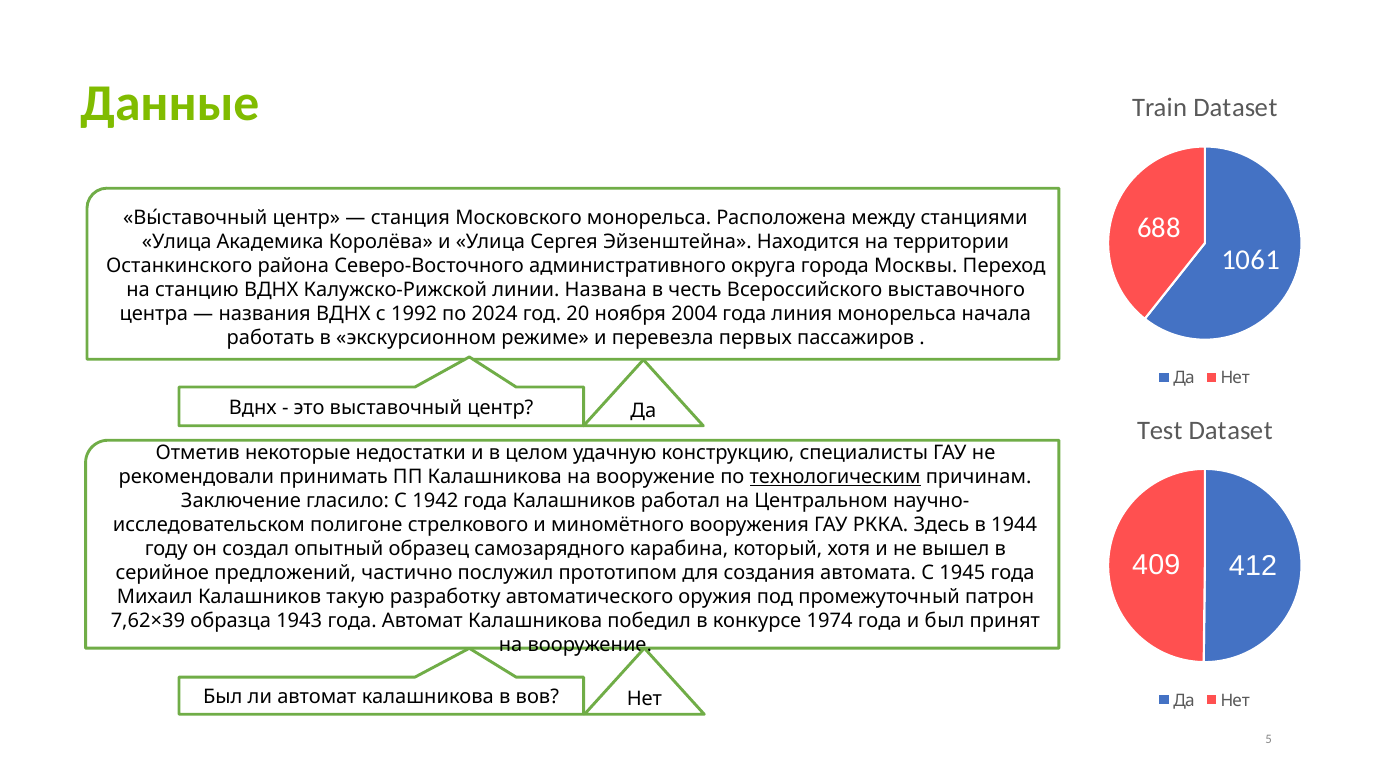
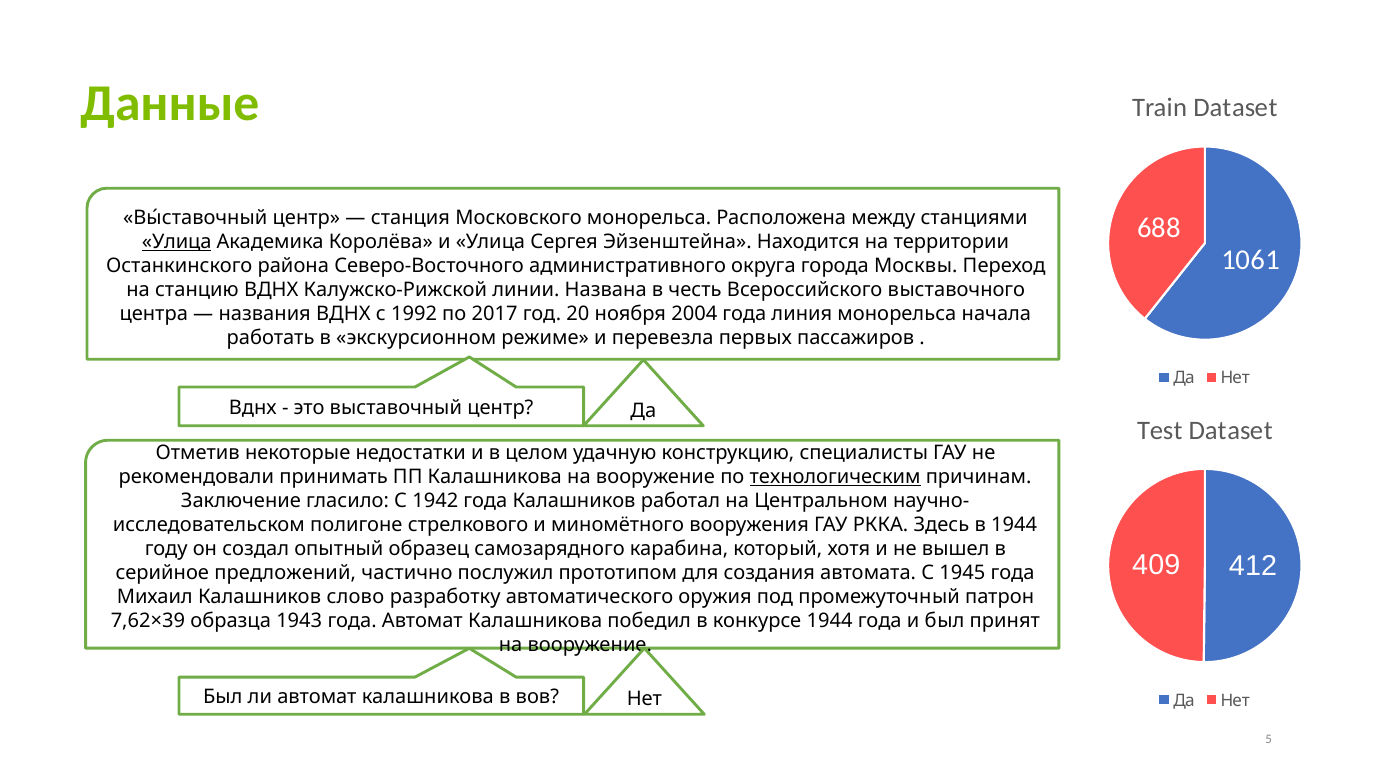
Улица underline: none -> present (177, 242)
2024: 2024 -> 2017 (495, 314)
такую: такую -> слово (355, 597)
конкурсе 1974: 1974 -> 1944 (830, 622)
